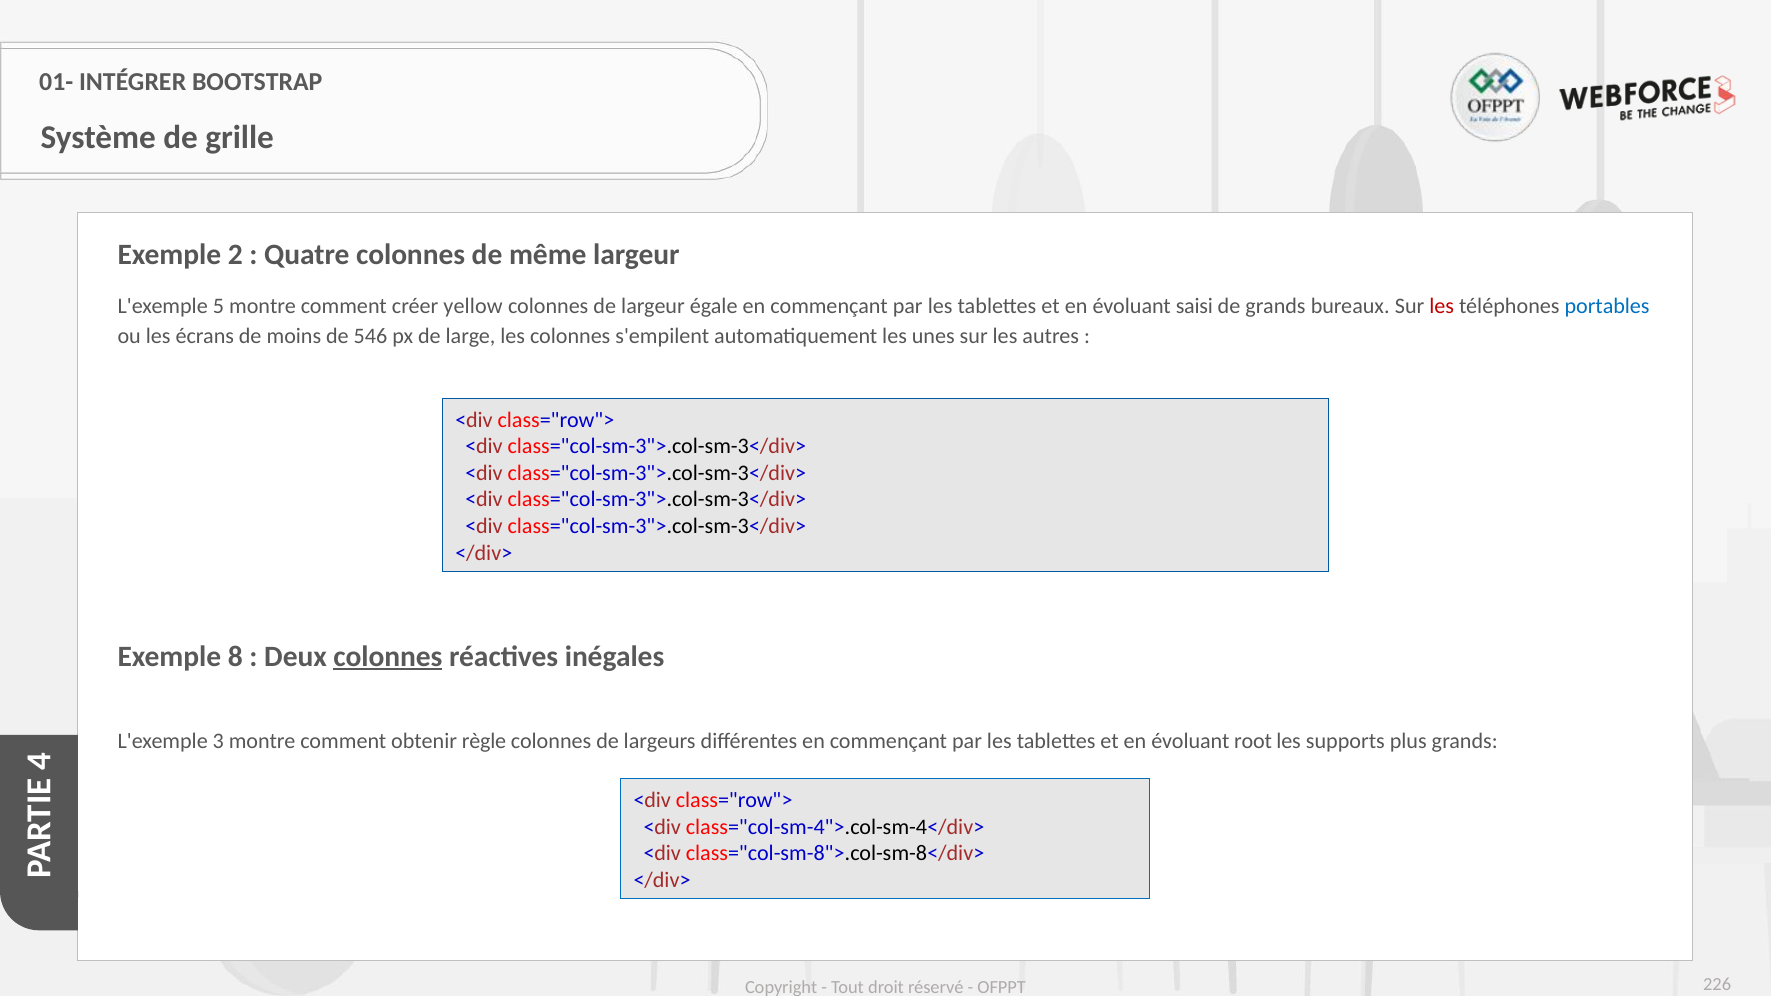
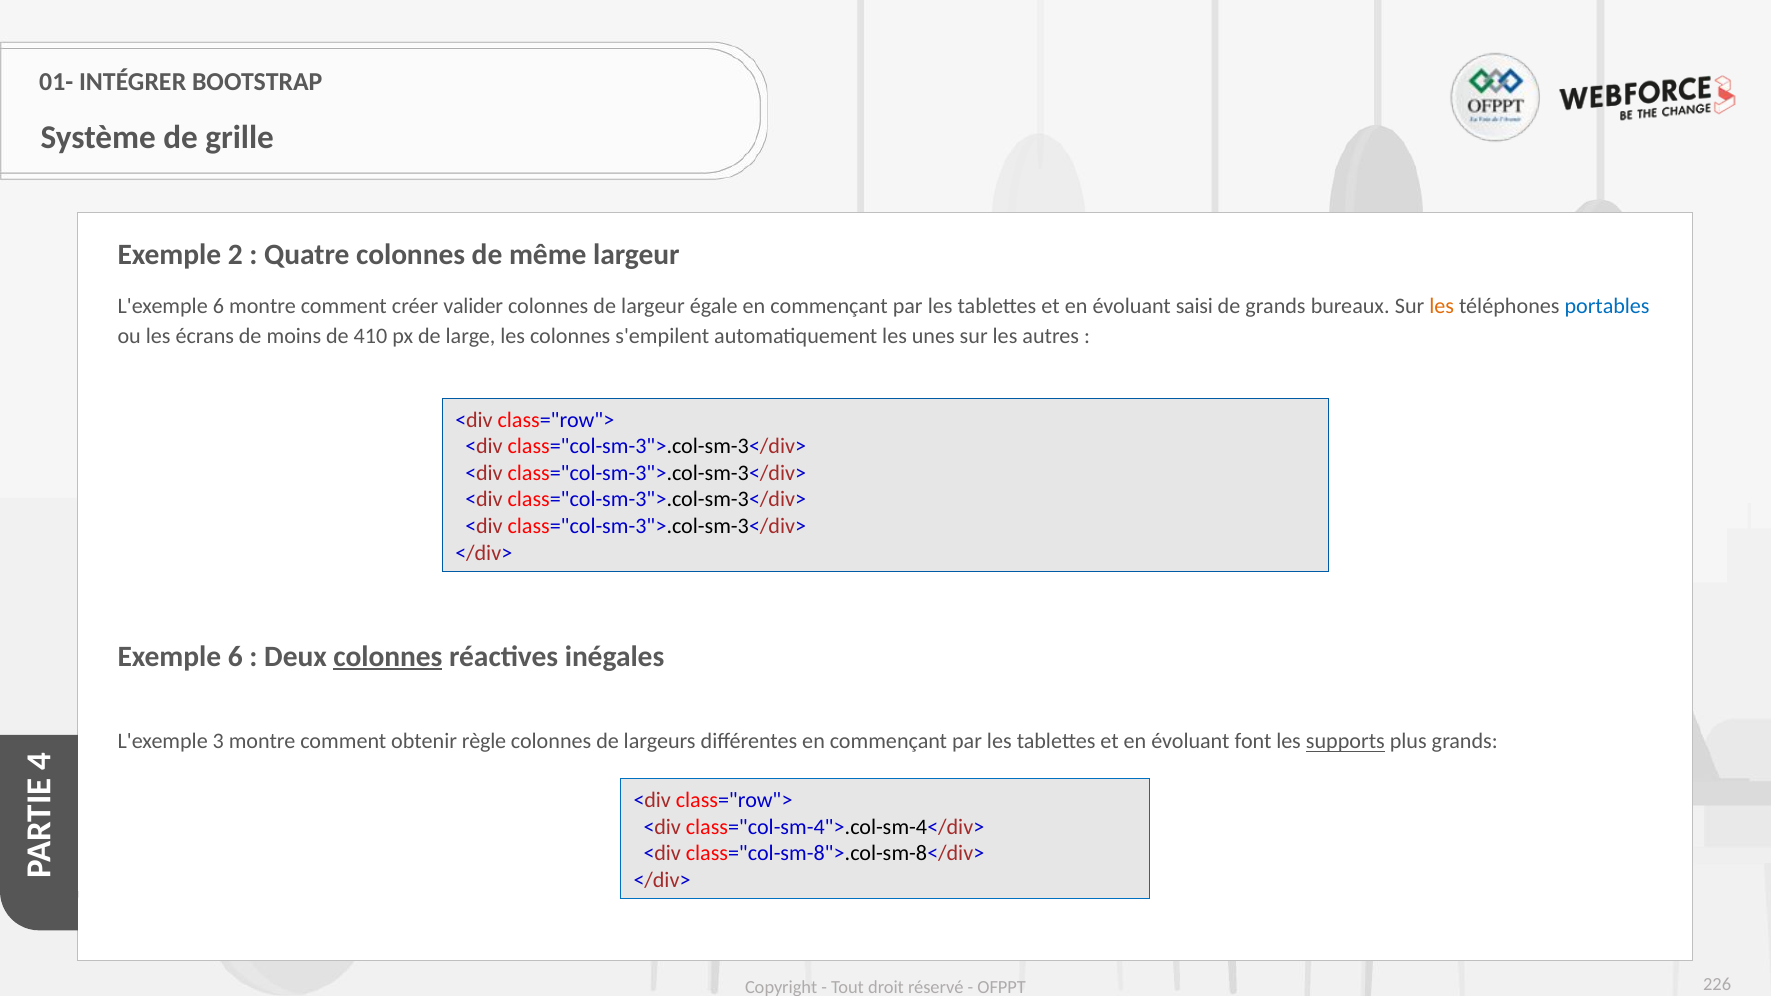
L'exemple 5: 5 -> 6 (218, 307)
yellow: yellow -> valider (473, 307)
les colour: red -> orange (1442, 307)
546: 546 -> 410 (370, 336)
Exemple 8: 8 -> 6 (235, 657)
root: root -> font (1253, 742)
supports underline: none -> present (1345, 742)
